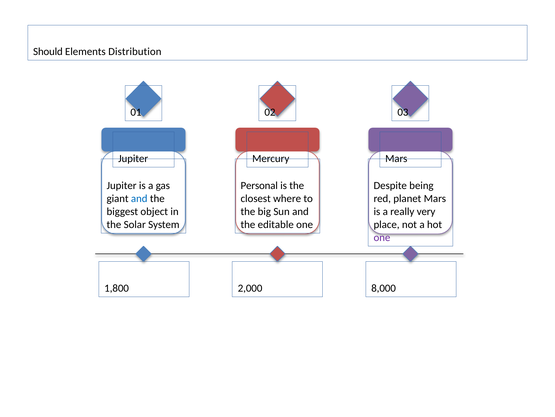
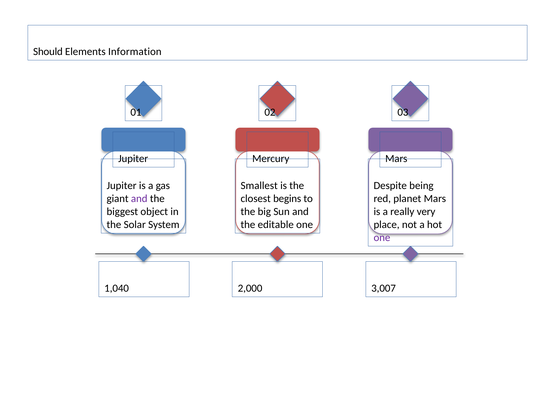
Distribution: Distribution -> Information (135, 52)
Personal: Personal -> Smallest (259, 185)
and colour: blue -> purple (139, 198)
where: where -> begins (287, 198)
1,800: 1,800 -> 1,040 (117, 288)
8,000: 8,000 -> 3,007 (384, 288)
